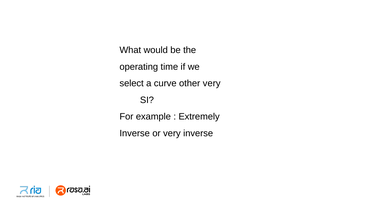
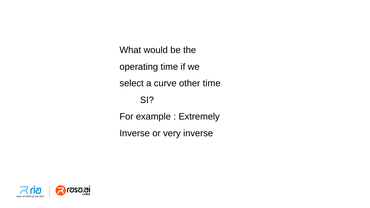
other very: very -> time (212, 83)
